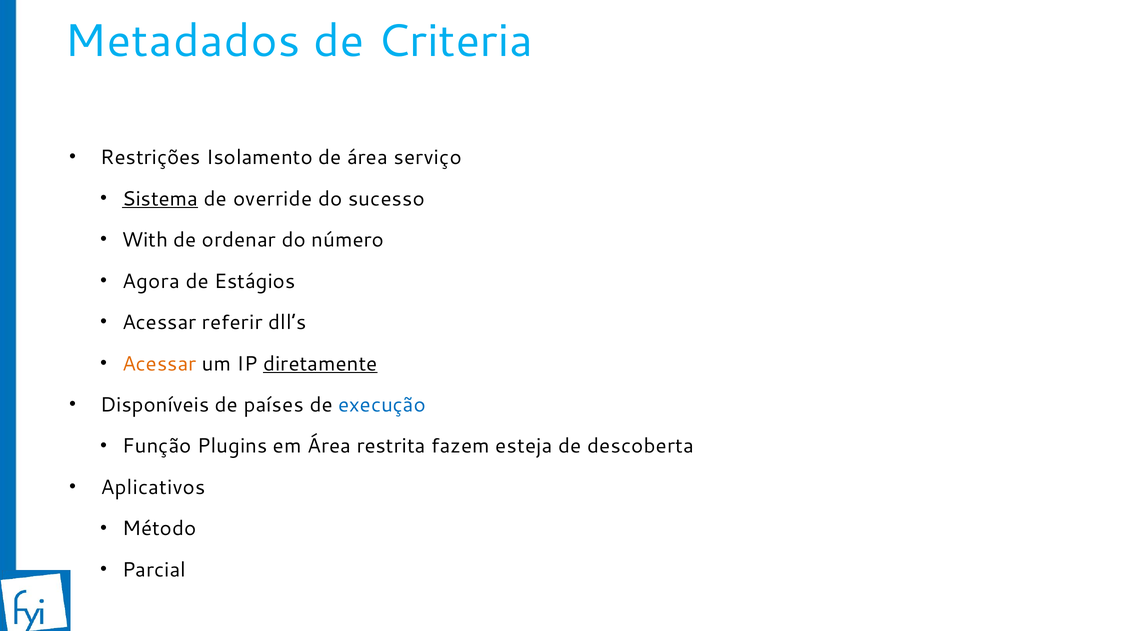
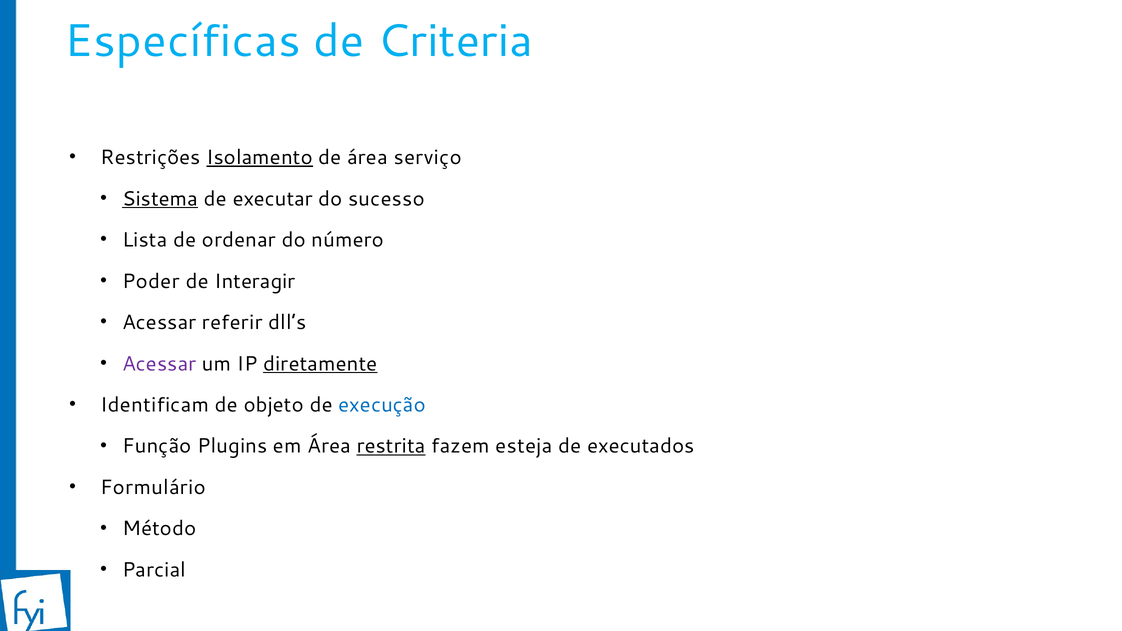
Metadados: Metadados -> Específicas (183, 41)
Isolamento underline: none -> present (260, 157)
override: override -> executar (273, 199)
With: With -> Lista (145, 240)
Agora: Agora -> Poder (151, 281)
Estágios: Estágios -> Interagir (255, 281)
Acessar colour: orange -> purple (159, 364)
Disponíveis: Disponíveis -> Identificam (155, 405)
países: países -> objeto (274, 405)
restrita underline: none -> present (391, 446)
descoberta: descoberta -> executados (641, 446)
Aplicativos: Aplicativos -> Formulário (153, 487)
